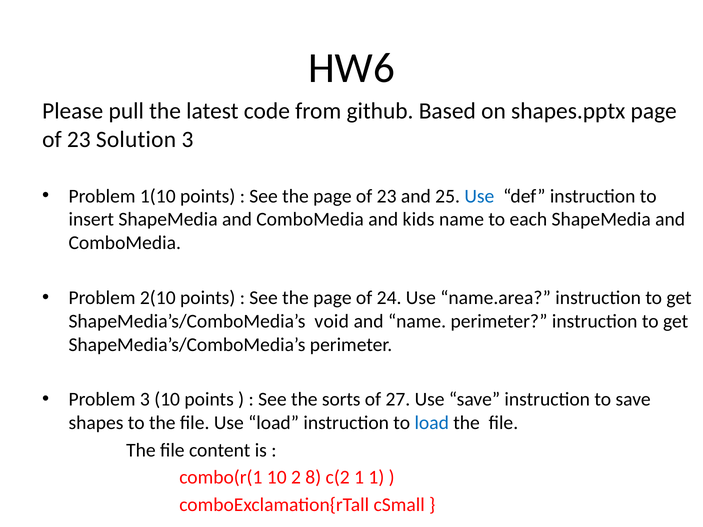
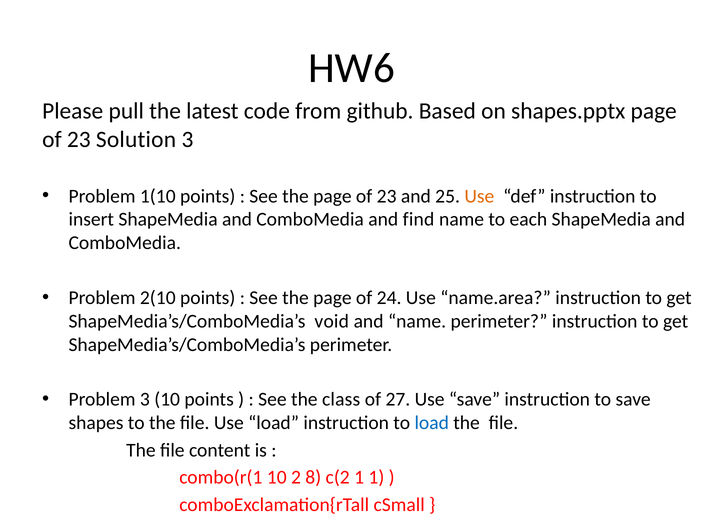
Use colour: blue -> orange (479, 196)
kids: kids -> find (419, 220)
sorts: sorts -> class (341, 400)
